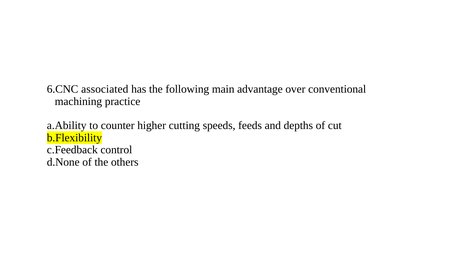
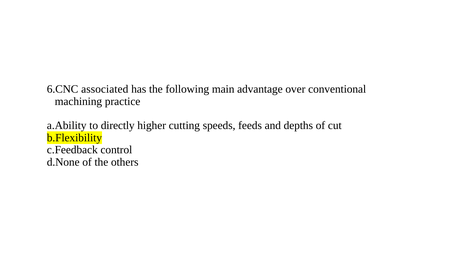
counter: counter -> directly (118, 125)
